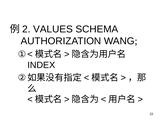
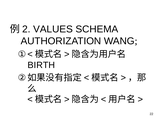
INDEX: INDEX -> BIRTH (41, 65)
